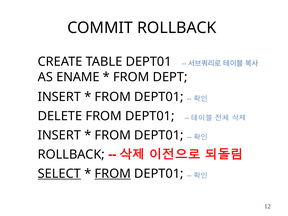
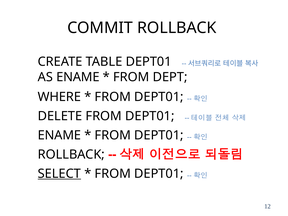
INSERT: INSERT -> WHERE (59, 97)
INSERT: INSERT -> ENAME (59, 135)
FROM underline: present -> none (113, 174)
